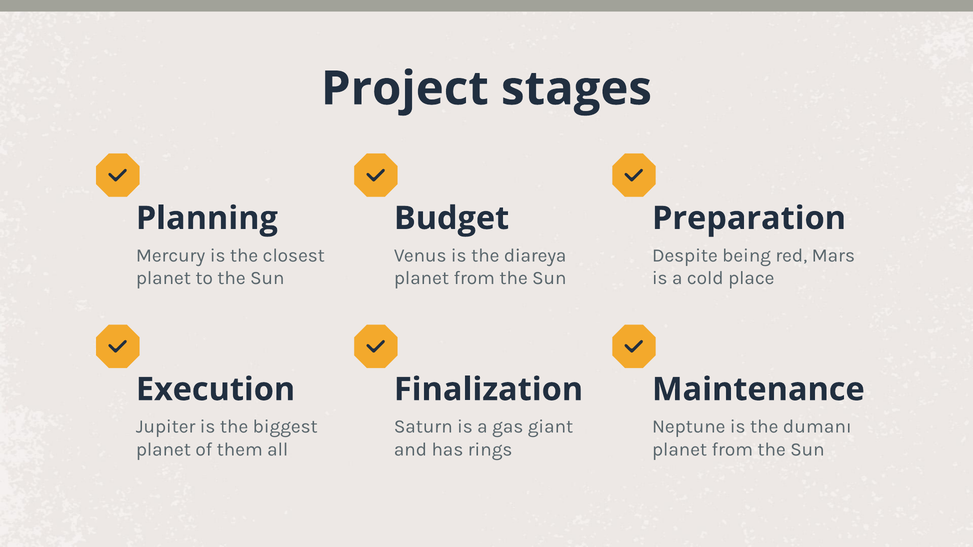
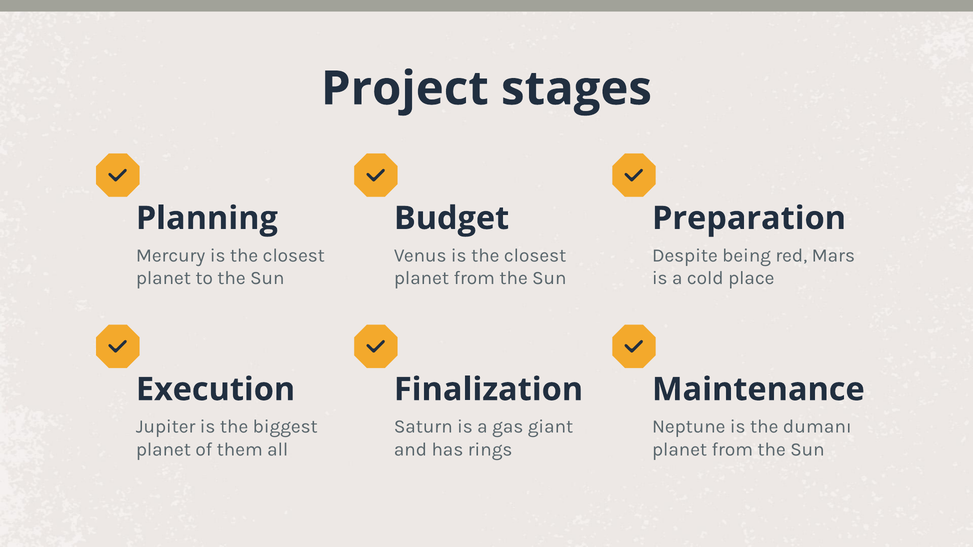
Venus is the diareya: diareya -> closest (535, 256)
